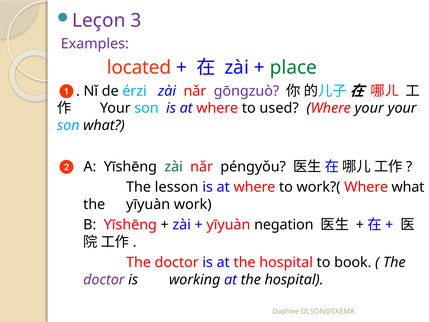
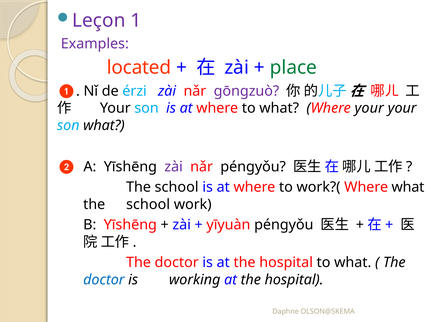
3: 3 -> 1 (136, 20)
where to used: used -> what (279, 108)
zài colour: green -> purple (174, 167)
lesson: lesson -> school (177, 187)
yīyuàn: yīyuàn -> school (148, 204)
yīyuàn negation: negation -> péngyǒu (284, 225)
hospital to book: book -> what (353, 262)
doctor colour: purple -> blue (104, 279)
